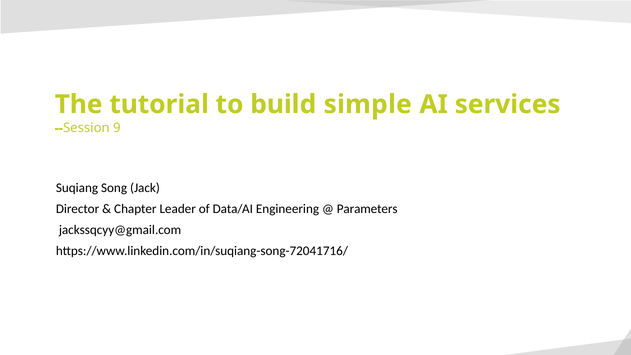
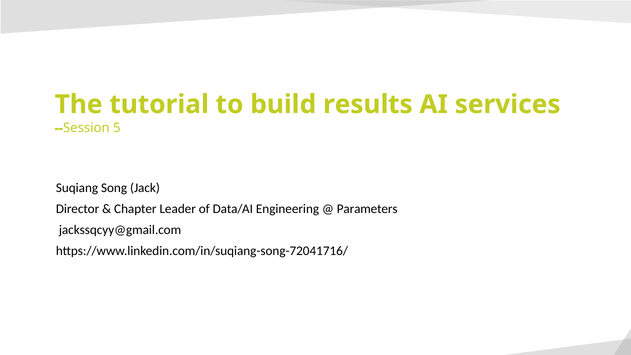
simple: simple -> results (368, 104)
9: 9 -> 5 (117, 128)
